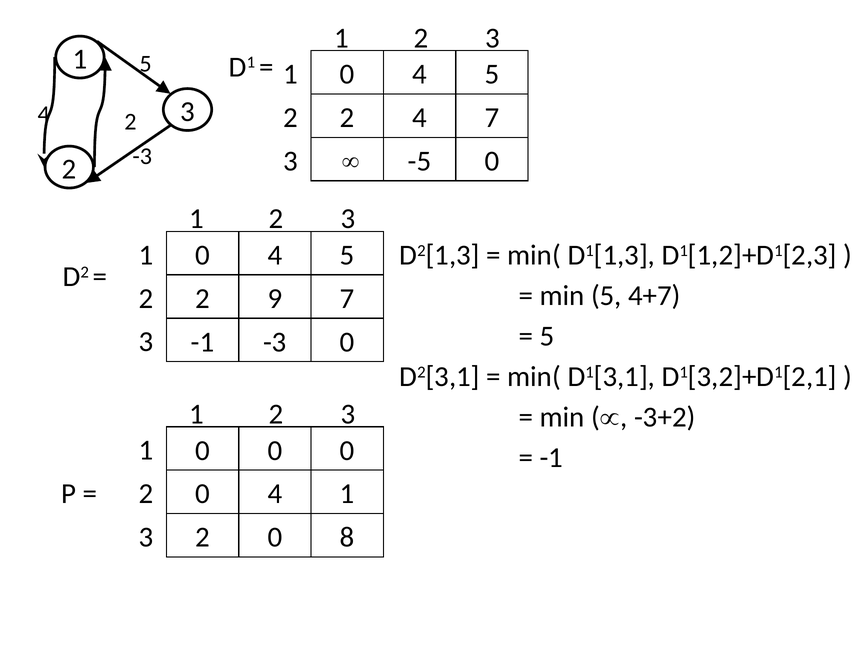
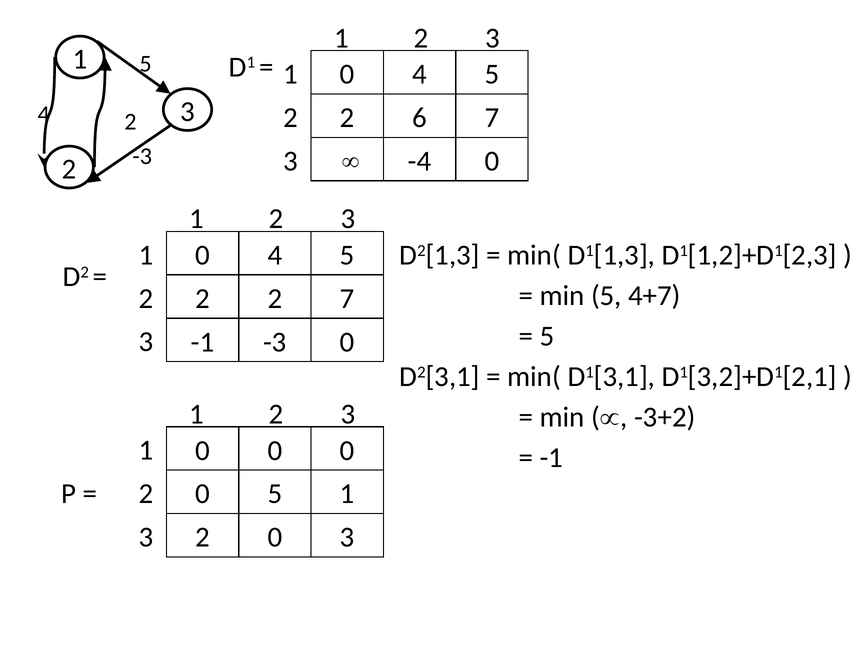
4: 4 -> 6 (420, 118)
-5: -5 -> -4 (420, 161)
2 9: 9 -> 2 (275, 299)
4: 4 -> 5 (275, 494)
0 8: 8 -> 3 (347, 537)
